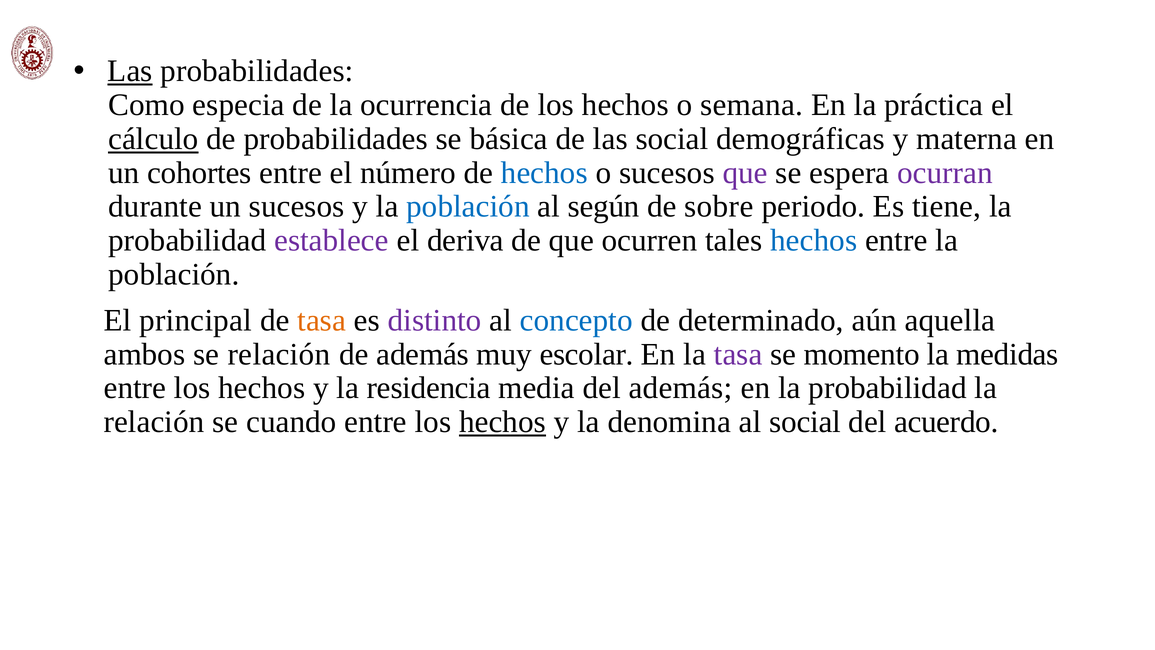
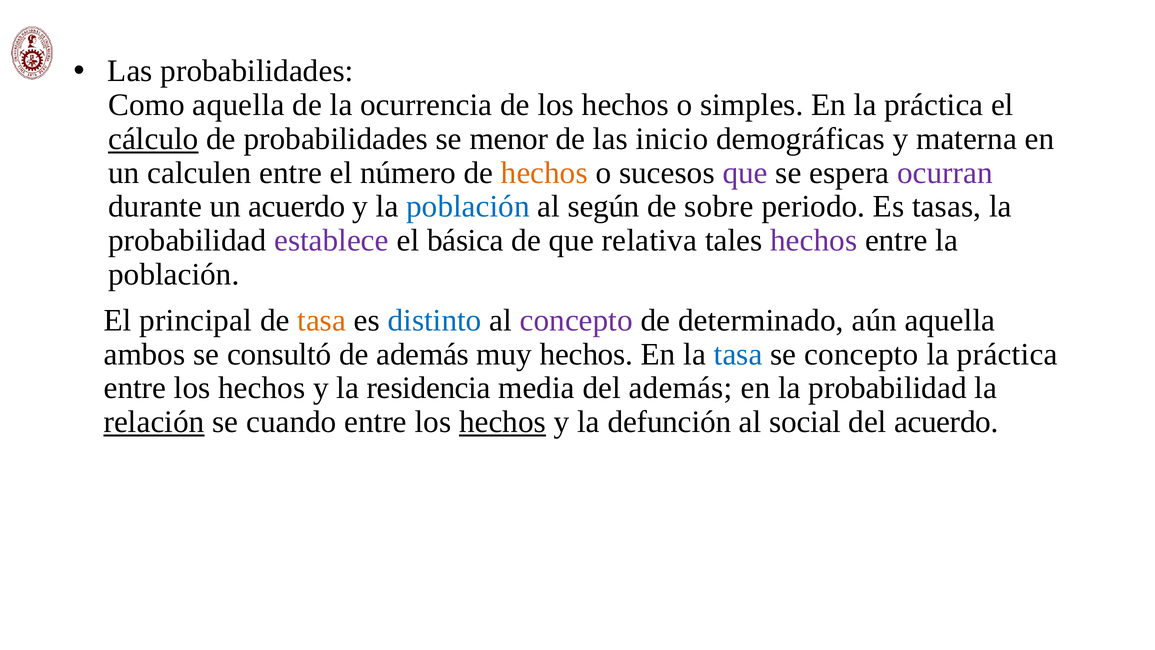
Las underline: present -> none (130, 71)
Como especia: especia -> aquella (238, 105)
semana: semana -> simples (752, 105)
básica: básica -> menor (509, 139)
las social: social -> inicio (672, 139)
cohortes: cohortes -> calculen (199, 173)
hechos colour: blue -> orange (544, 173)
un sucesos: sucesos -> acuerdo (297, 207)
tiene: tiene -> tasas (947, 207)
deriva: deriva -> básica (465, 240)
ocurren: ocurren -> relativa (649, 240)
hechos colour: blue -> purple (814, 240)
distinto colour: purple -> blue (435, 320)
concepto colour: blue -> purple (576, 320)
se relación: relación -> consultó (279, 354)
muy escolar: escolar -> hechos (587, 354)
tasa colour: purple -> blue (738, 354)
se momento: momento -> concepto (861, 354)
medidas: medidas -> práctica (1007, 354)
relación underline: none -> present (154, 422)
denomina: denomina -> defunción (669, 422)
